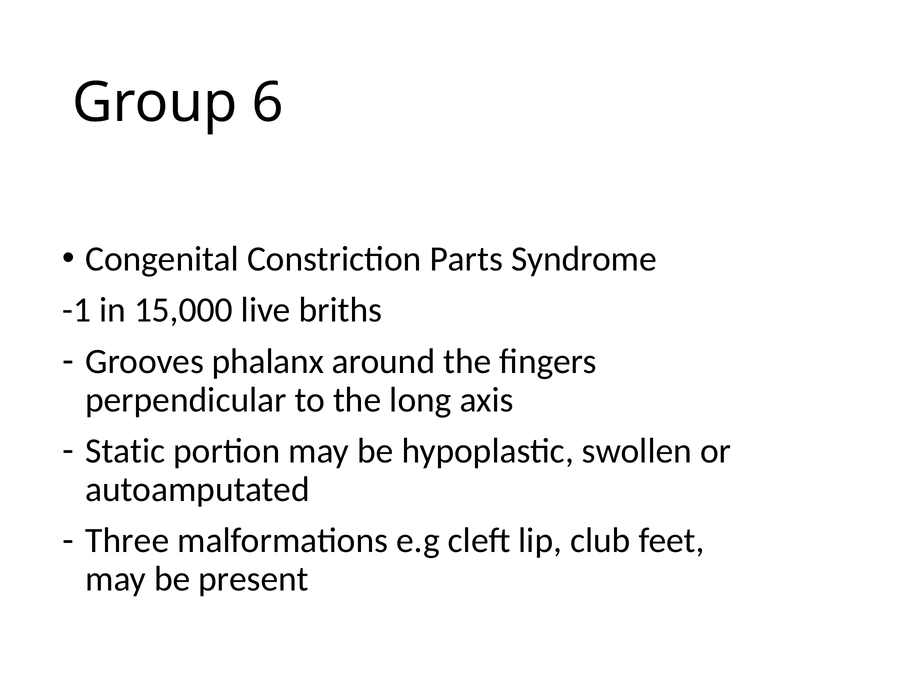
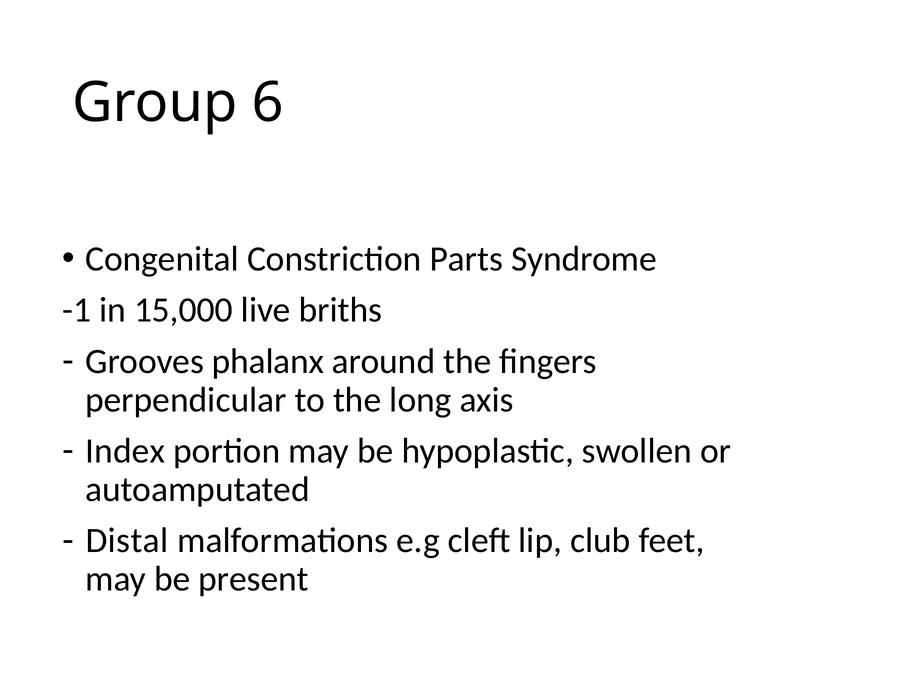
Static: Static -> Index (125, 451)
Three: Three -> Distal (127, 540)
